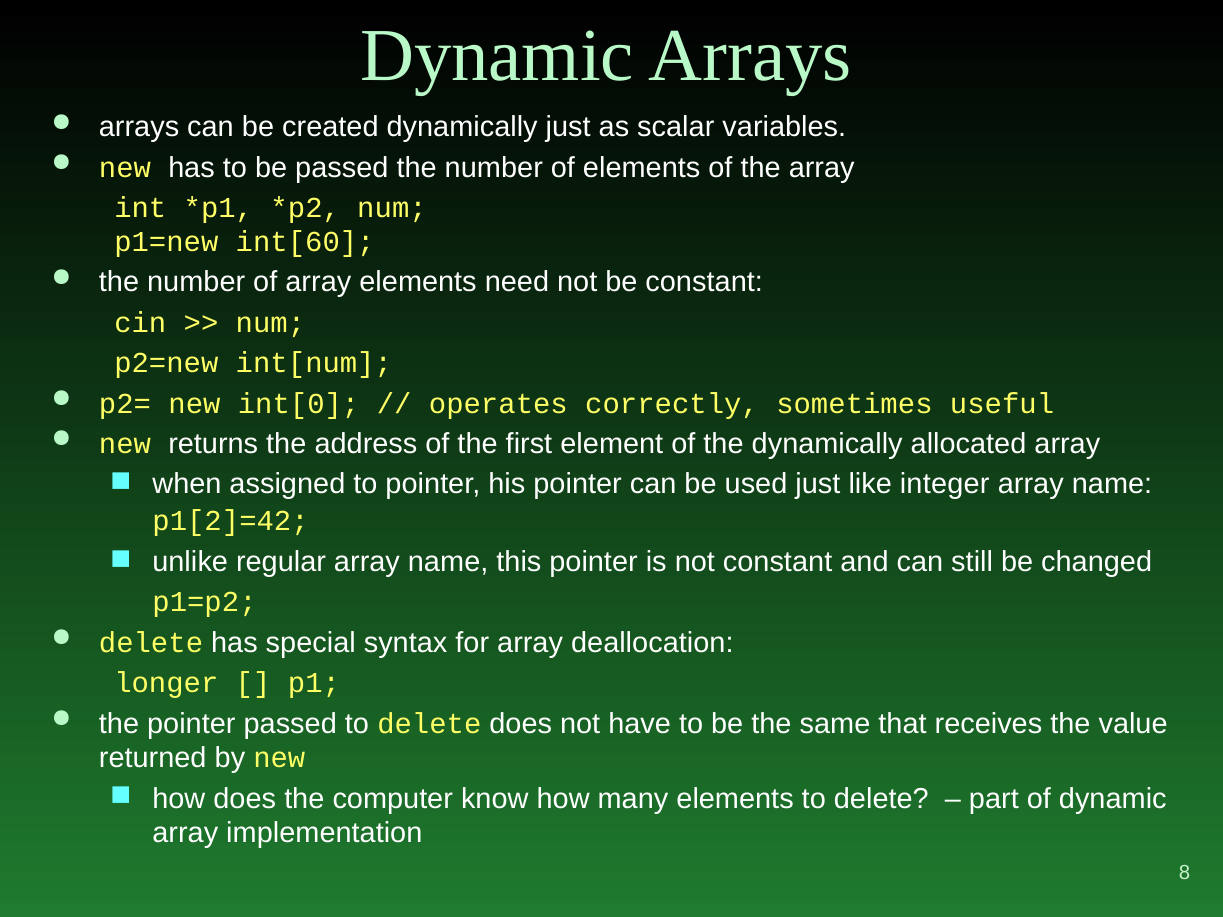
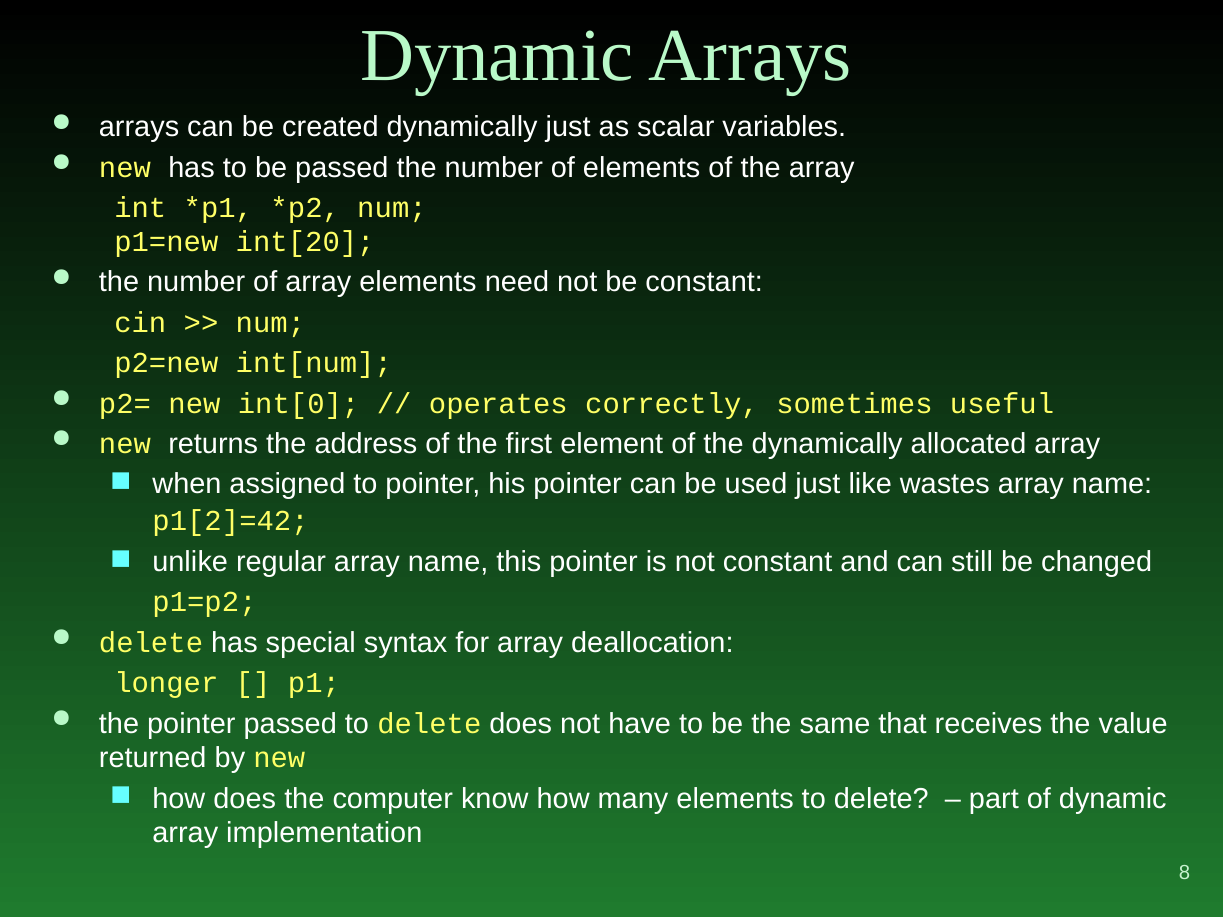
int[60: int[60 -> int[20 (305, 242)
integer: integer -> wastes (945, 485)
